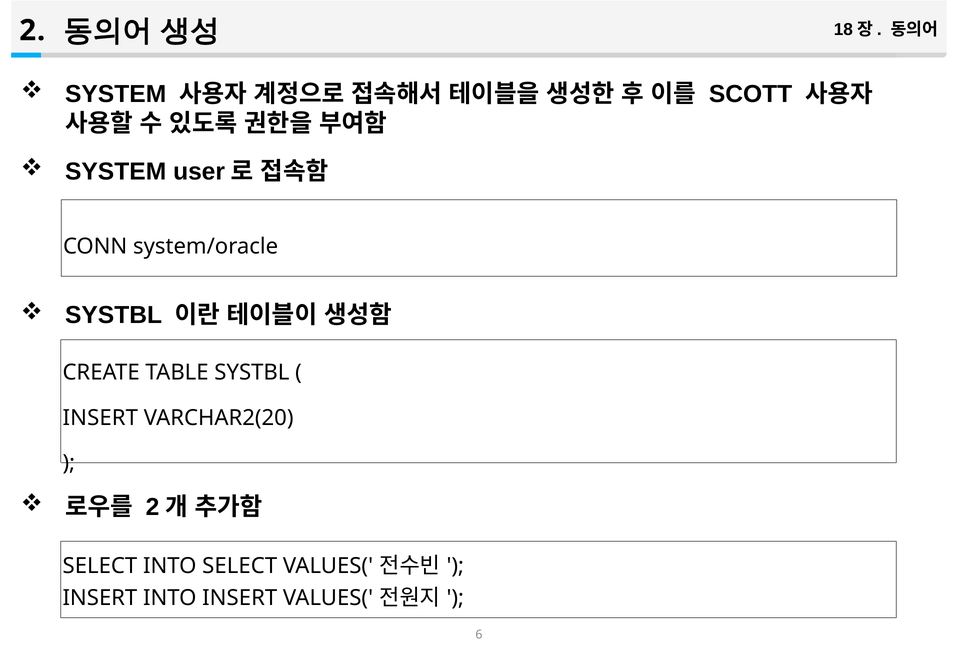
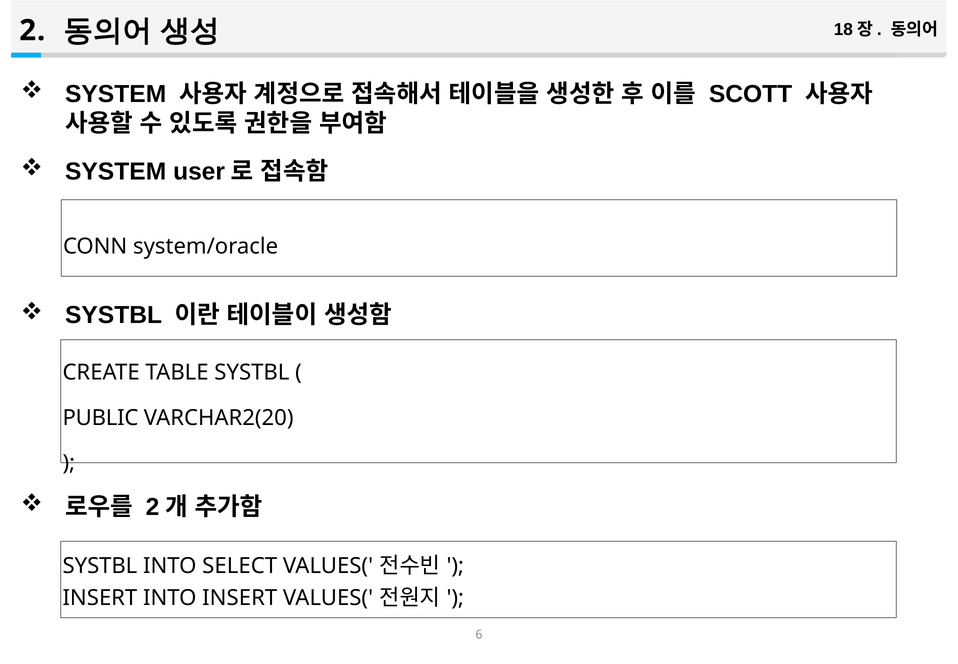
INSERT: INSERT -> PUBLIC (100, 418)
SELECT: SELECT -> SYSTBL (100, 565)
